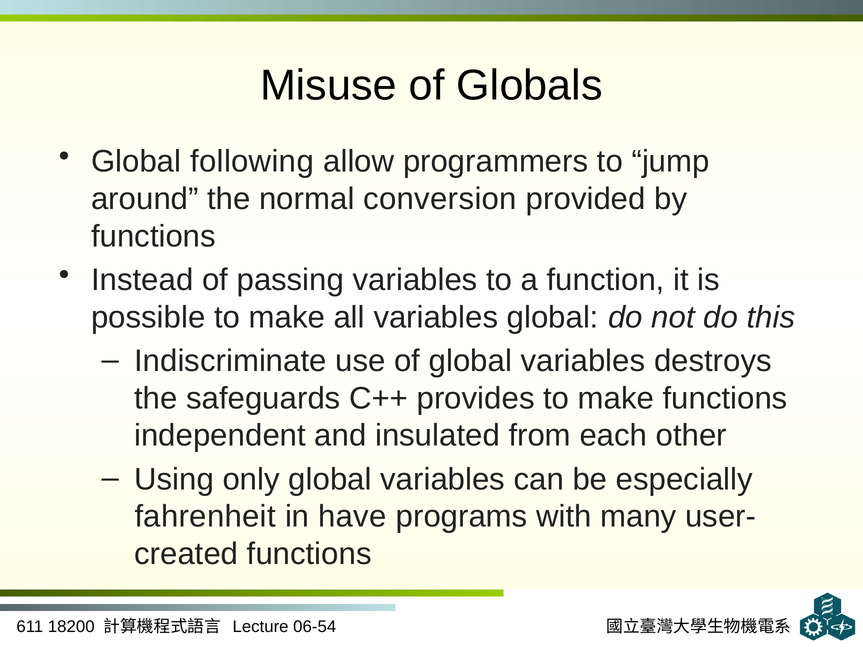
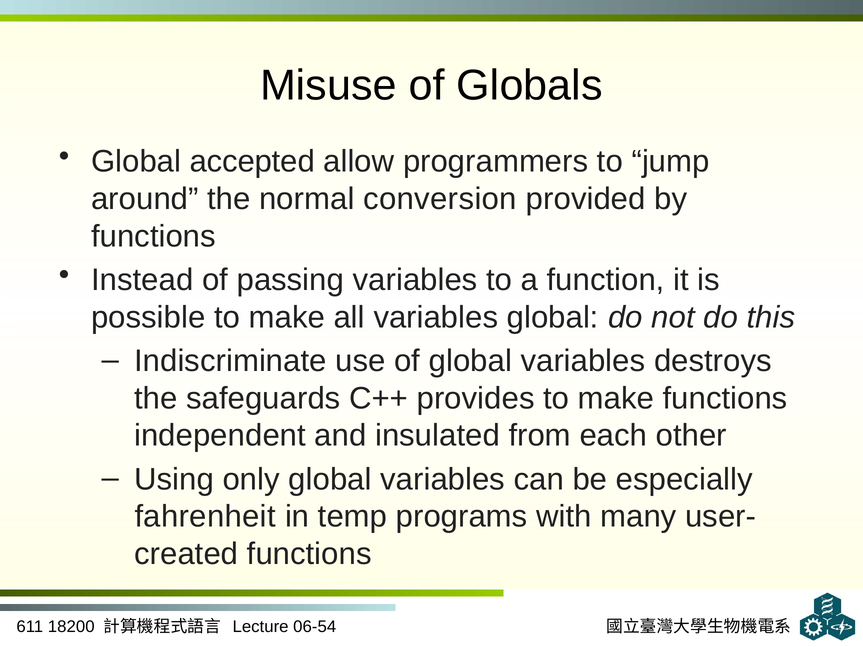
following: following -> accepted (252, 162)
have: have -> temp (353, 517)
